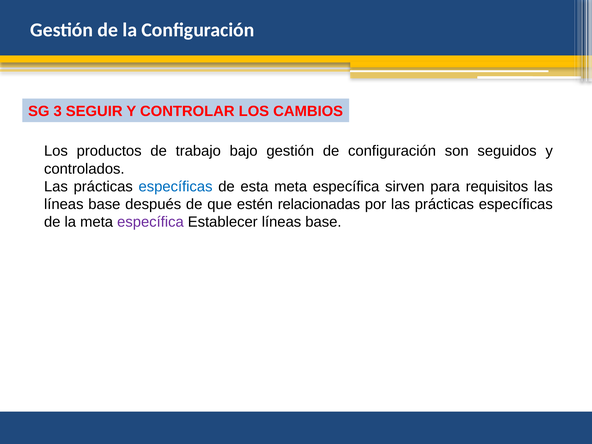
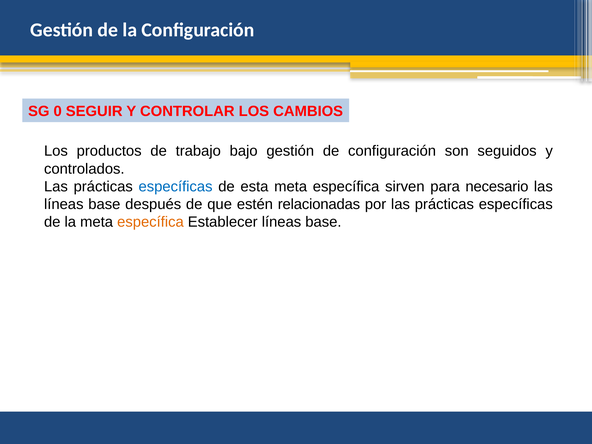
3: 3 -> 0 (58, 111)
requisitos: requisitos -> necesario (497, 187)
específica colour: purple -> orange (150, 222)
